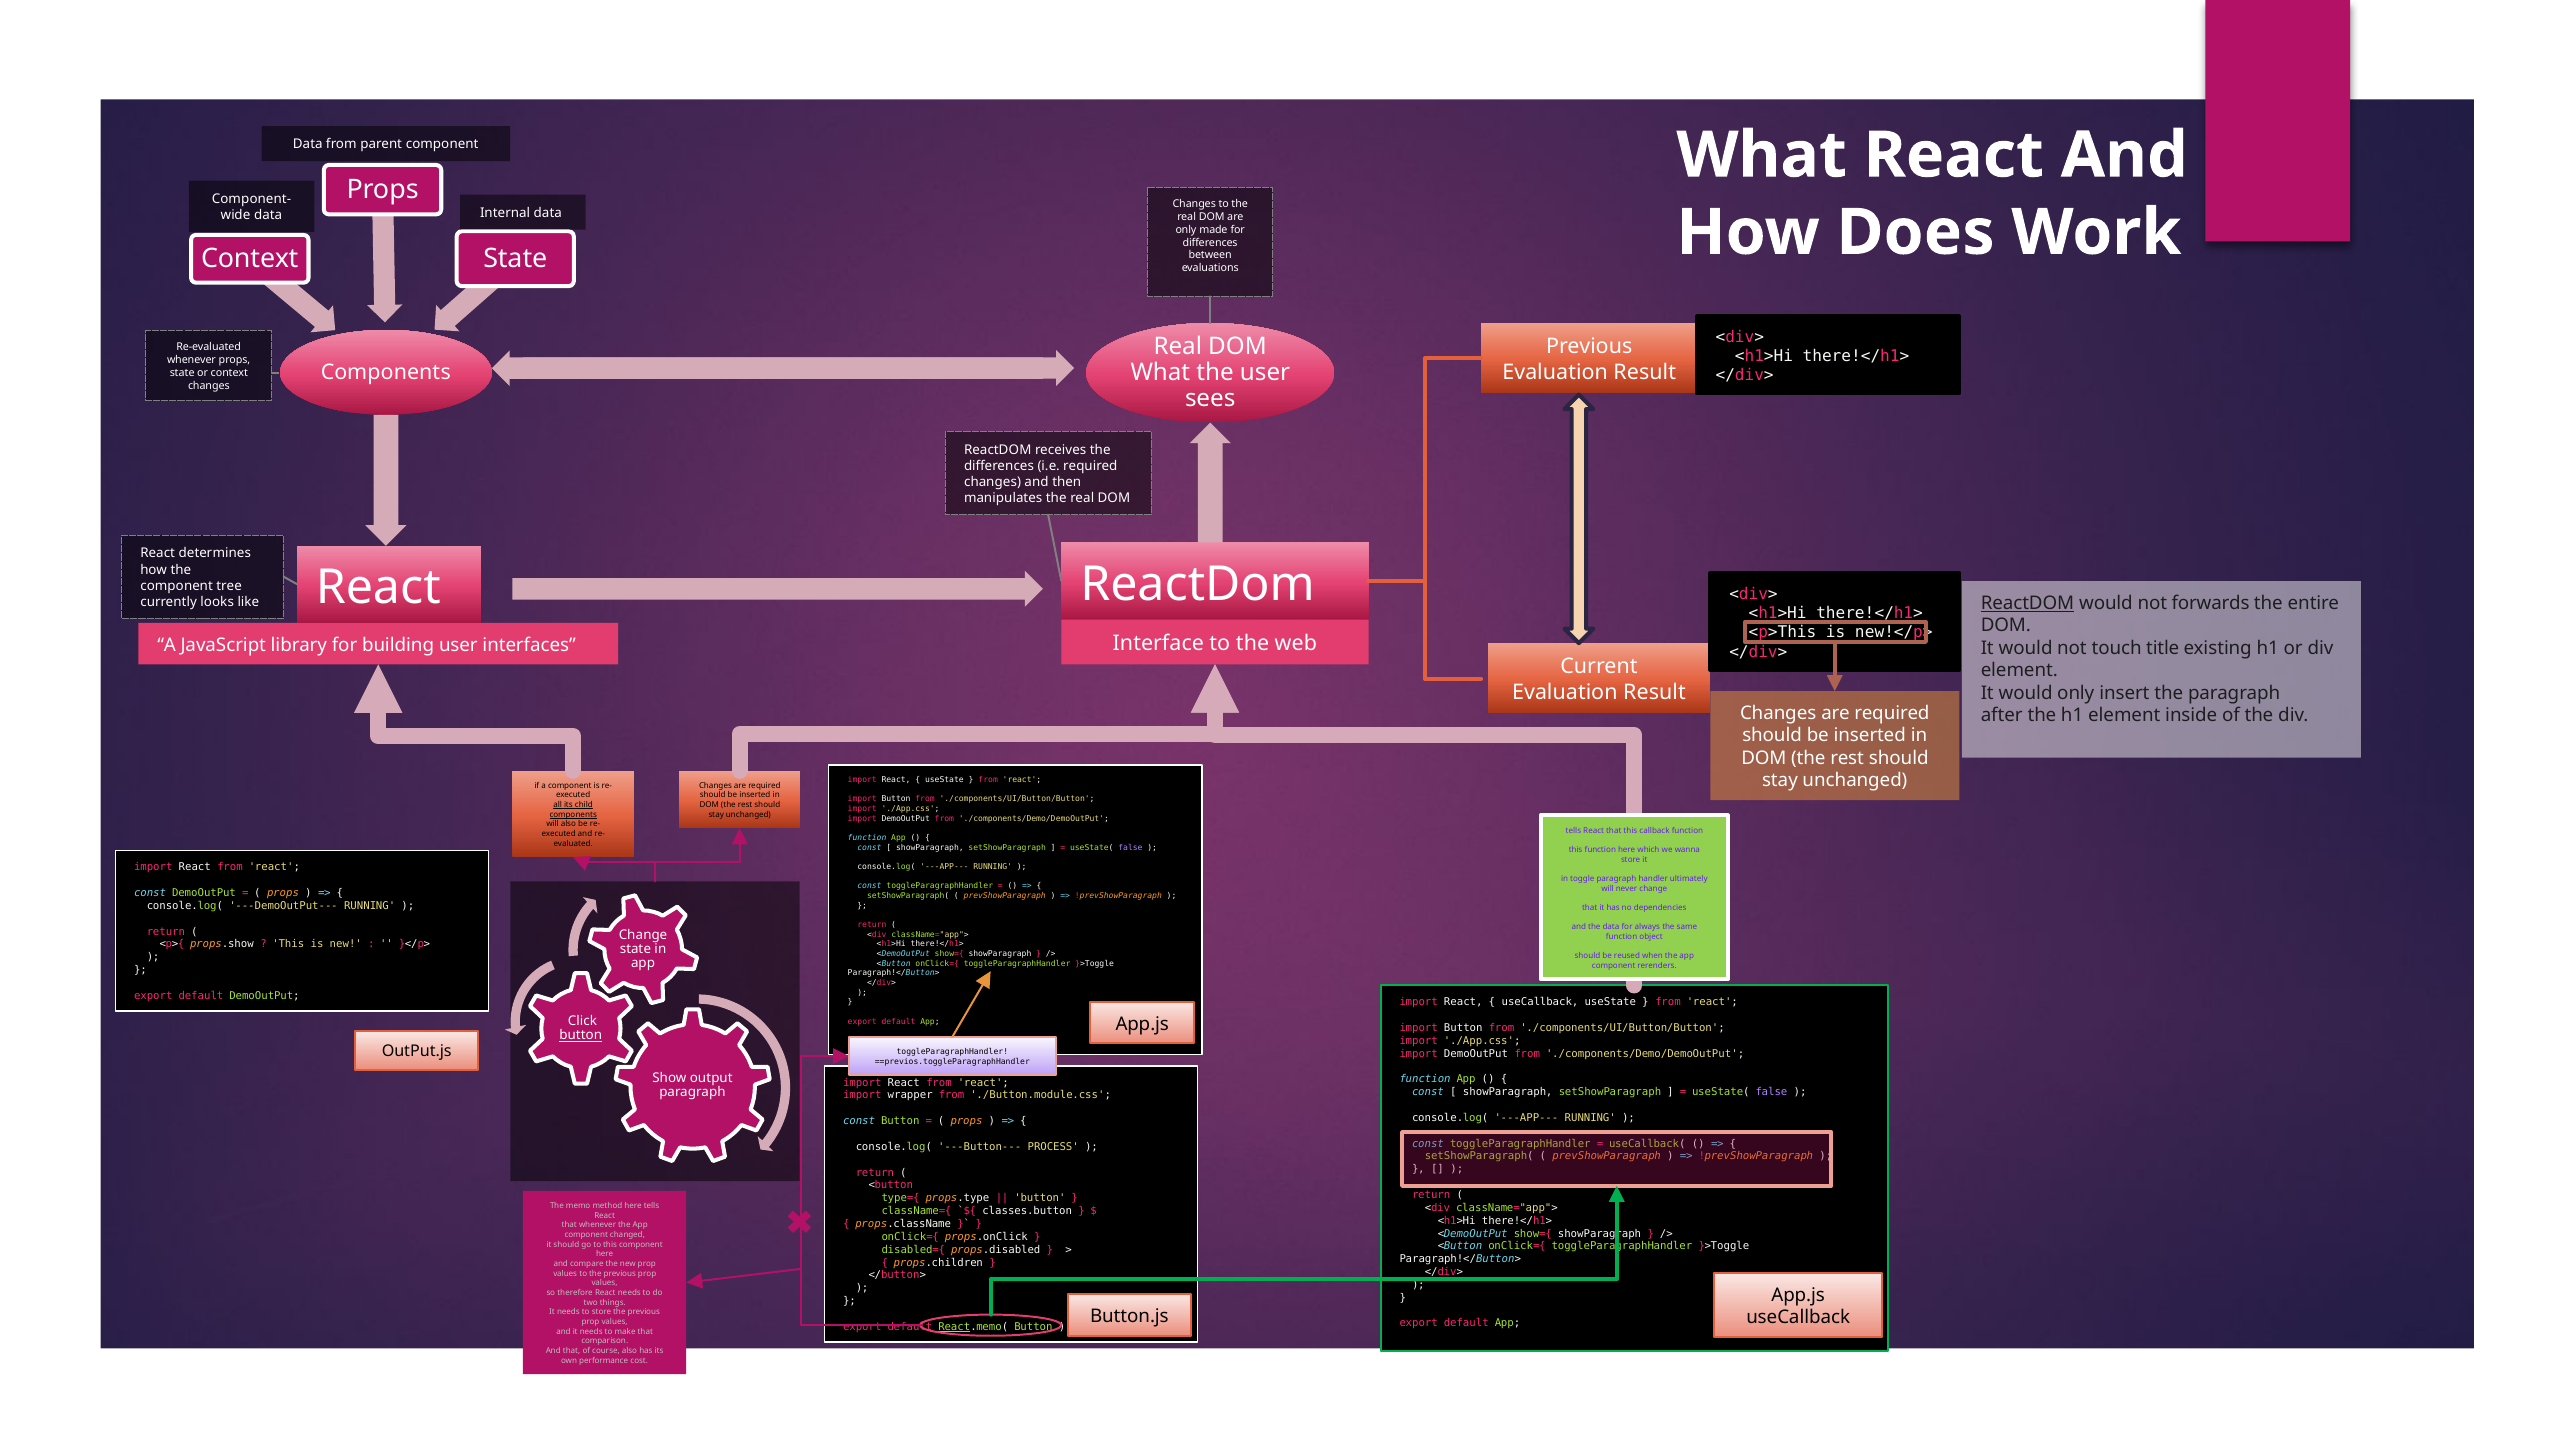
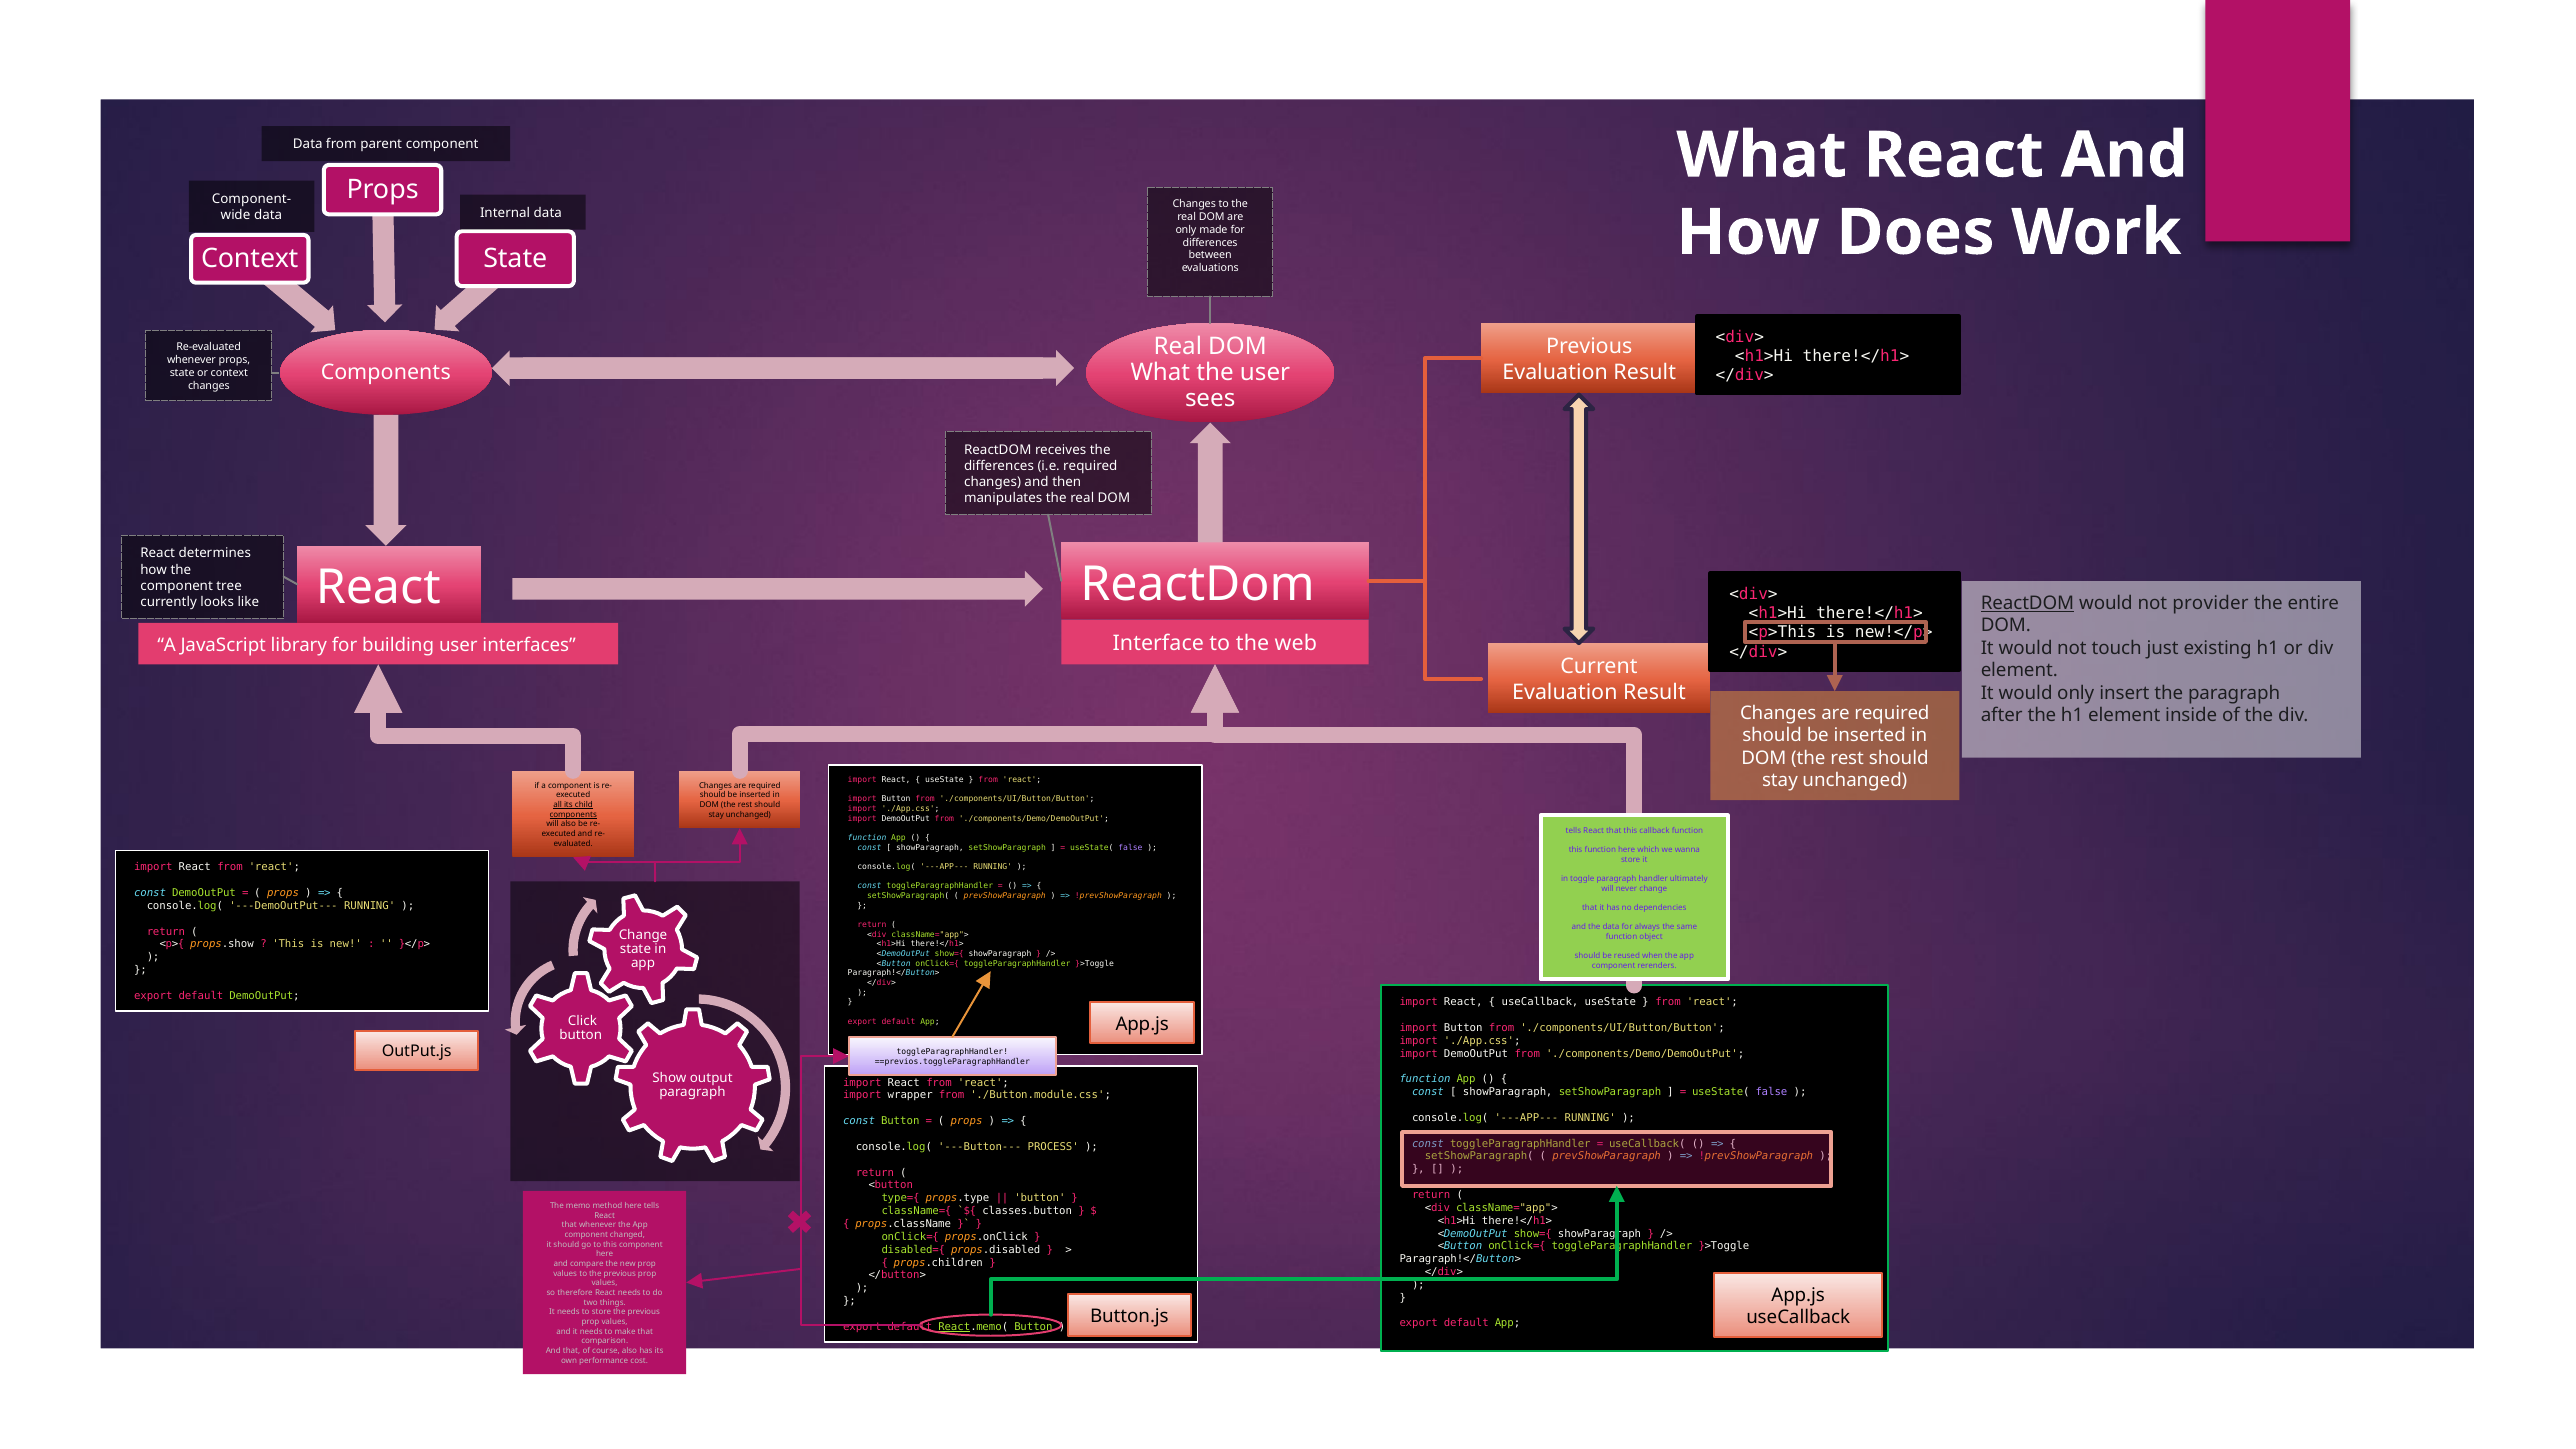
forwards: forwards -> provider (2210, 603)
title: title -> just (2163, 648)
button underline: present -> none (581, 1036)
